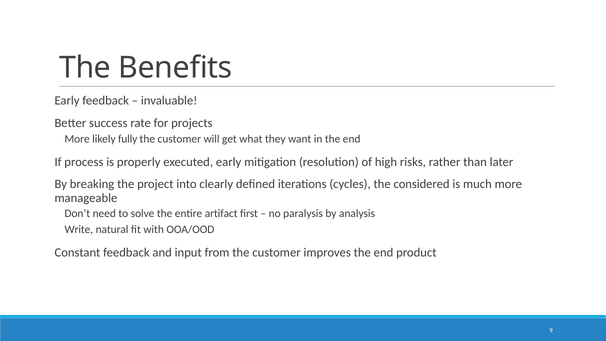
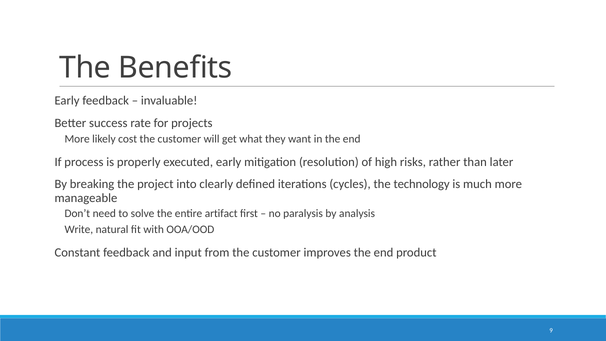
fully: fully -> cost (128, 139)
considered: considered -> technology (422, 184)
